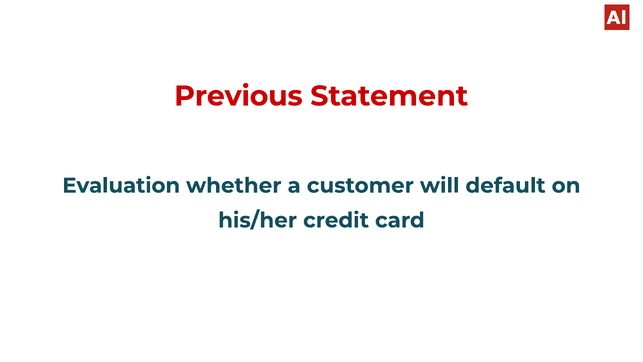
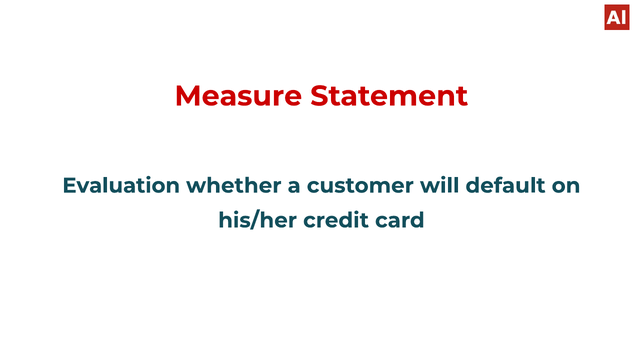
Previous: Previous -> Measure (238, 96)
